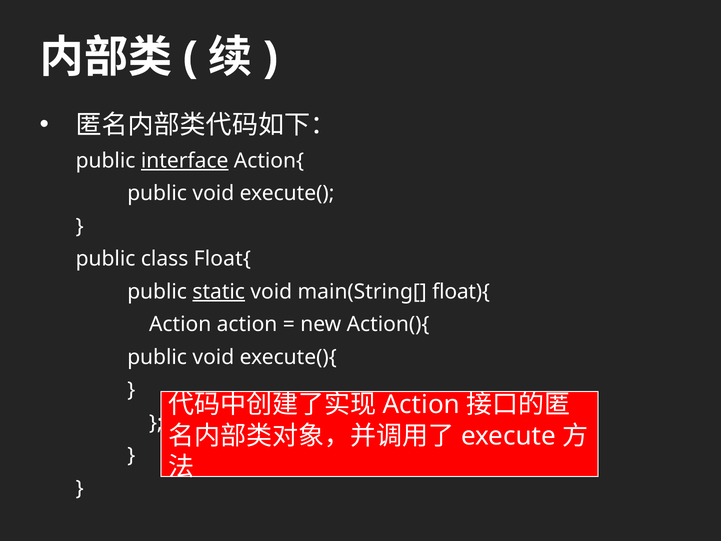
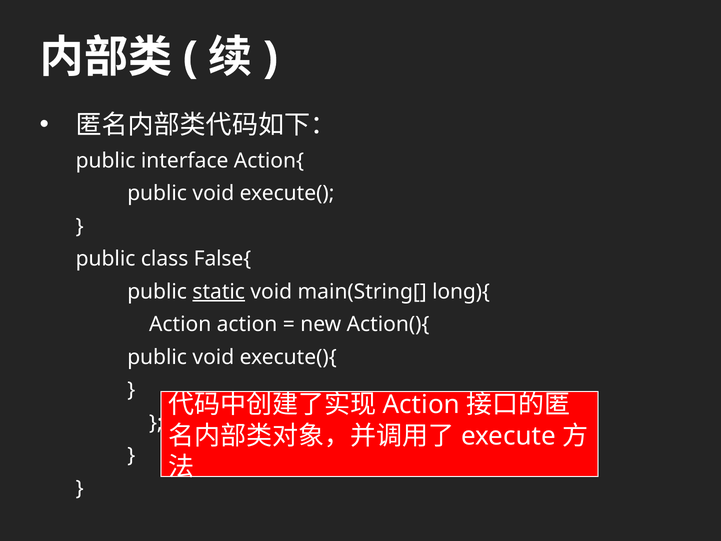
interface underline: present -> none (185, 161)
Float{: Float{ -> False{ (222, 259)
float){: float){ -> long){ (461, 292)
